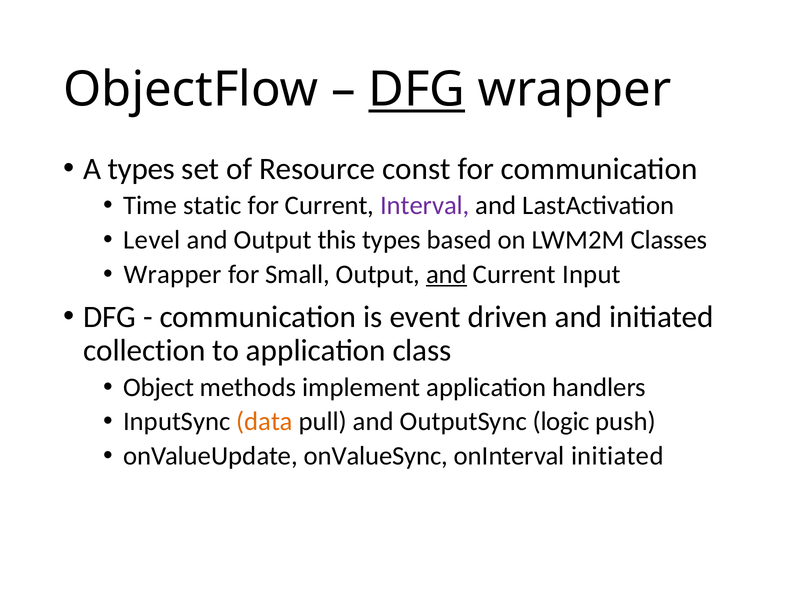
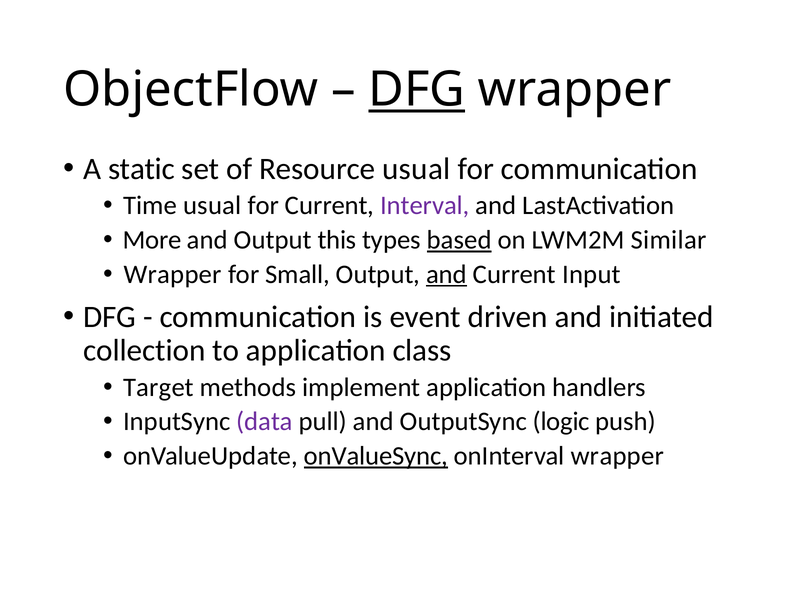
A types: types -> static (141, 169)
Resource const: const -> usual (416, 169)
Time static: static -> usual (212, 206)
Level: Level -> More (152, 240)
based underline: none -> present (459, 240)
Classes: Classes -> Similar (669, 240)
Object: Object -> Target (159, 388)
data colour: orange -> purple (265, 422)
onValueSync underline: none -> present (376, 456)
onInterval initiated: initiated -> wrapper (617, 456)
